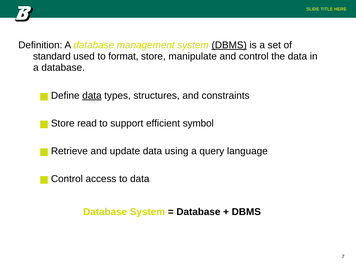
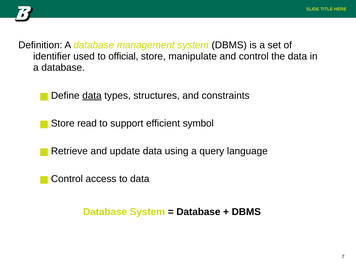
DBMS underline: present -> none (229, 45)
standard: standard -> identifier (52, 56)
format: format -> official (123, 56)
